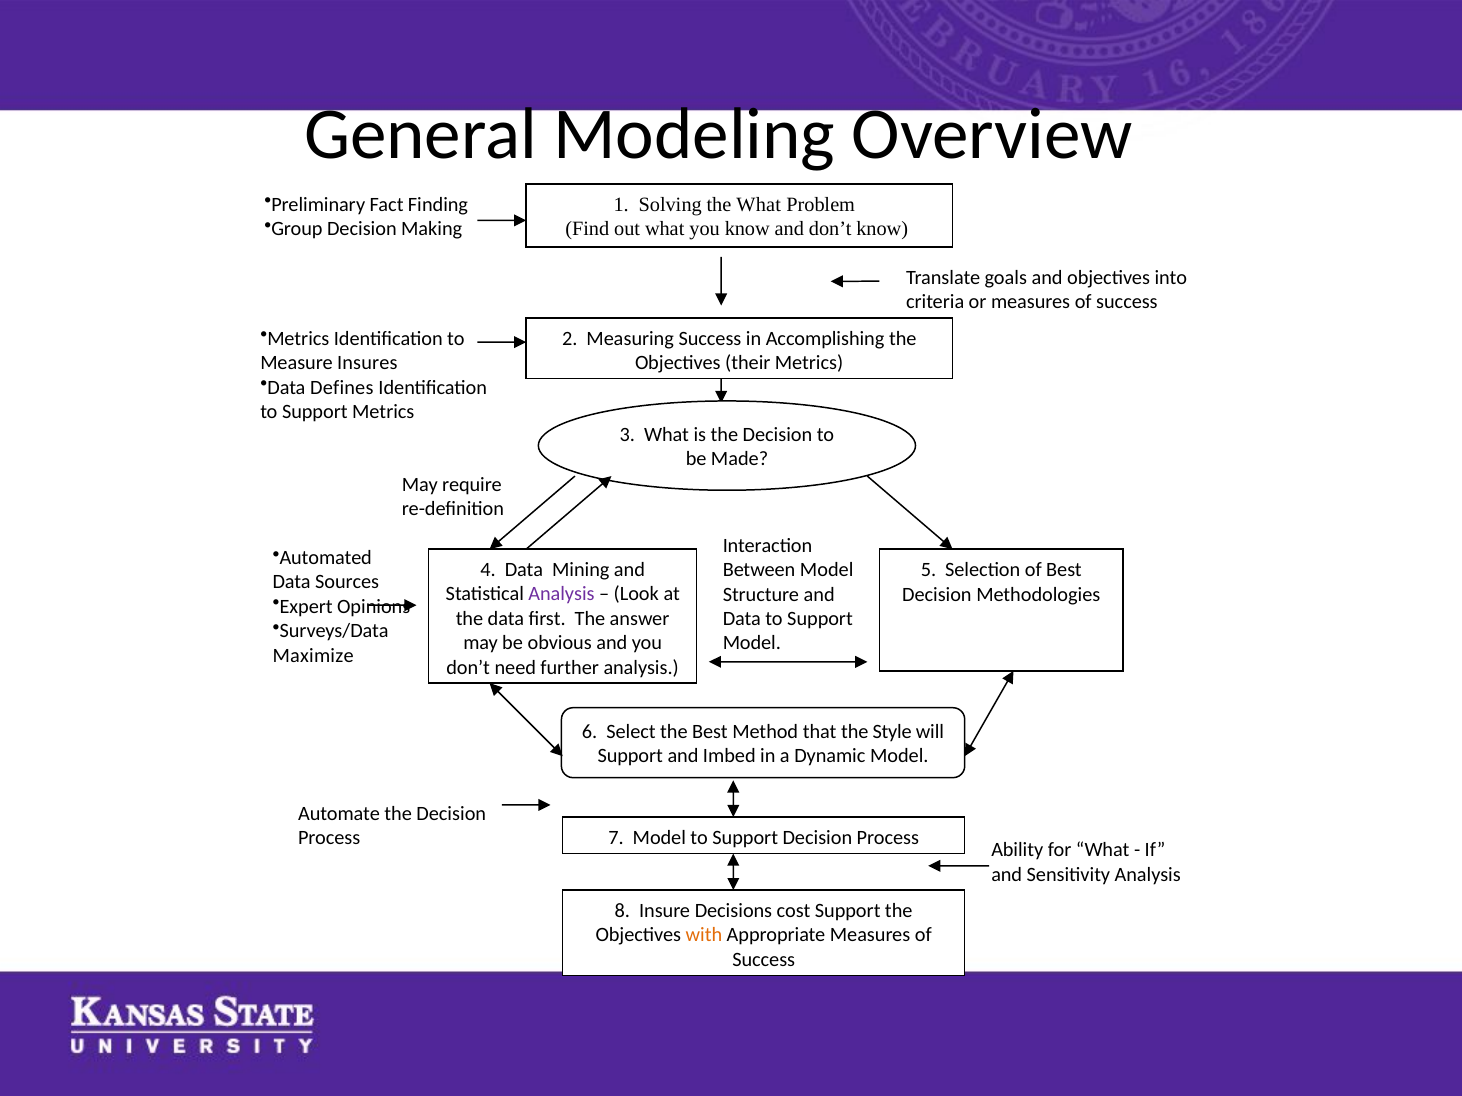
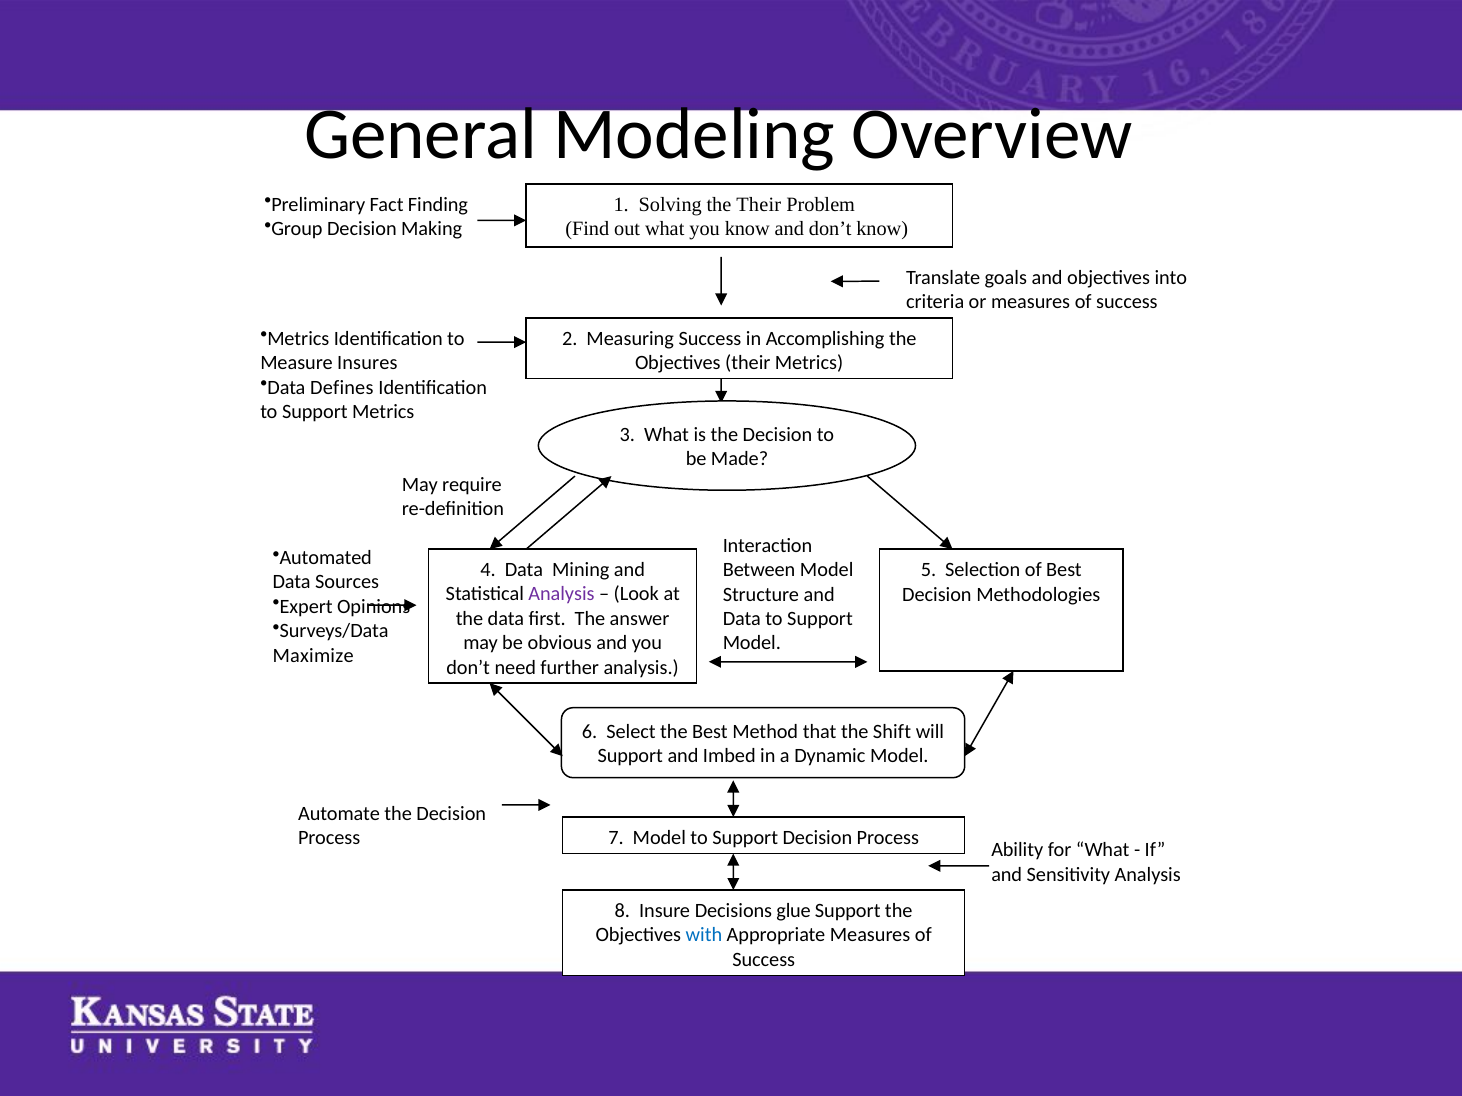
the What: What -> Their (759, 205)
Style: Style -> Shift (892, 732)
cost: cost -> glue (794, 911)
with colour: orange -> blue (704, 936)
